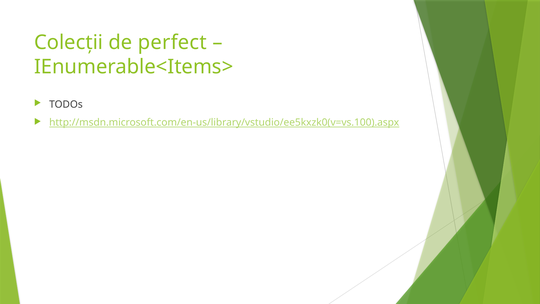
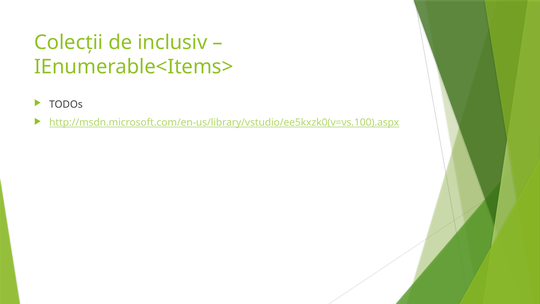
perfect: perfect -> inclusiv (172, 43)
